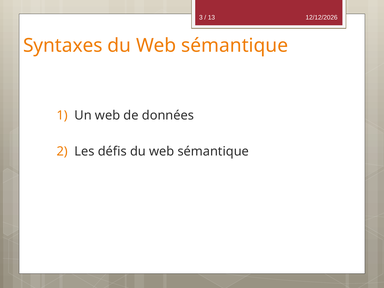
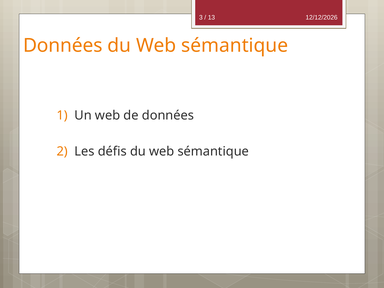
Syntaxes: Syntaxes -> Données (63, 46)
